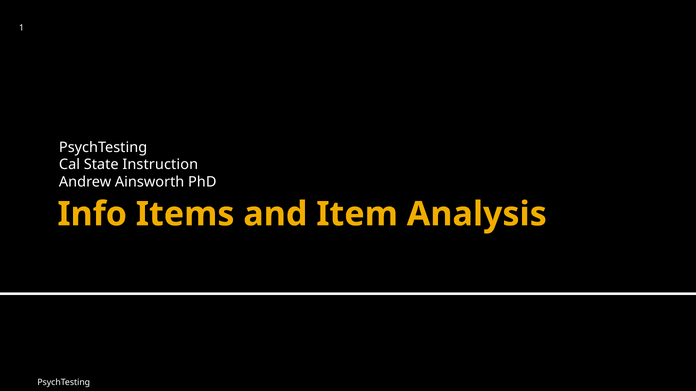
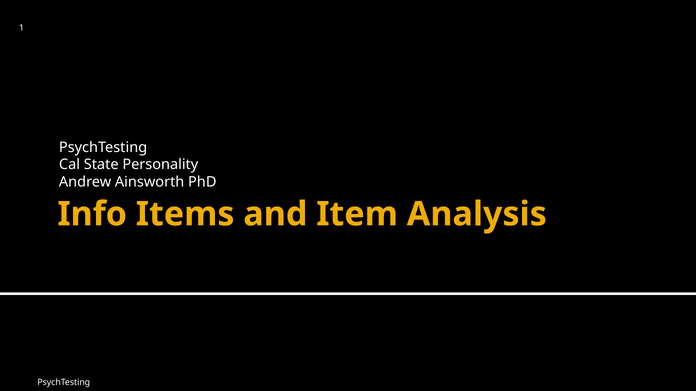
Instruction: Instruction -> Personality (160, 165)
